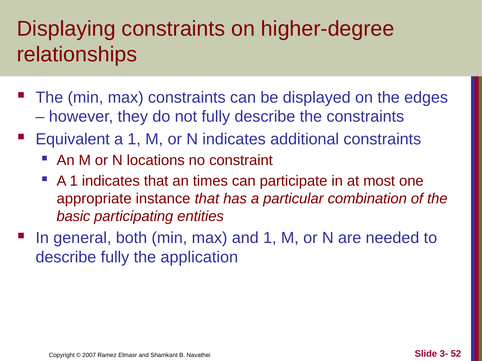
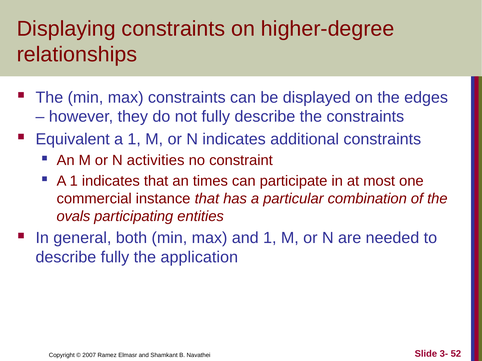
locations: locations -> activities (156, 161)
appropriate: appropriate -> commercial (94, 199)
basic: basic -> ovals (73, 217)
